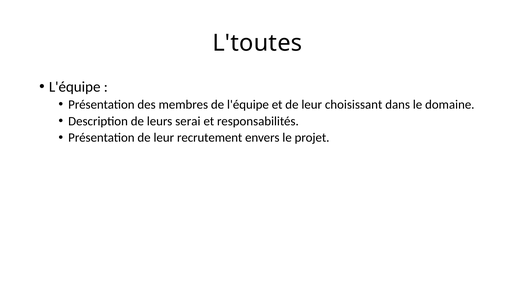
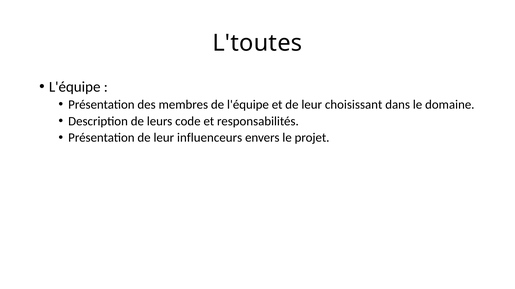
serai: serai -> code (188, 121)
recrutement: recrutement -> influenceurs (210, 138)
